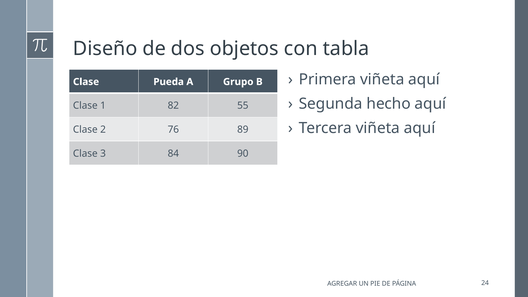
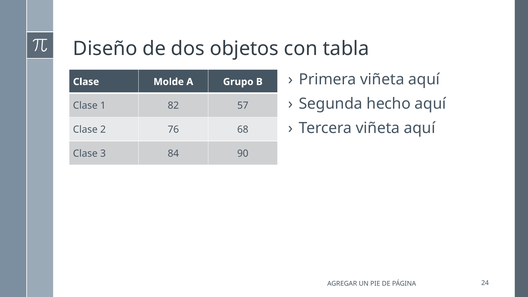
Pueda: Pueda -> Molde (169, 82)
55: 55 -> 57 (243, 106)
89: 89 -> 68 (243, 130)
